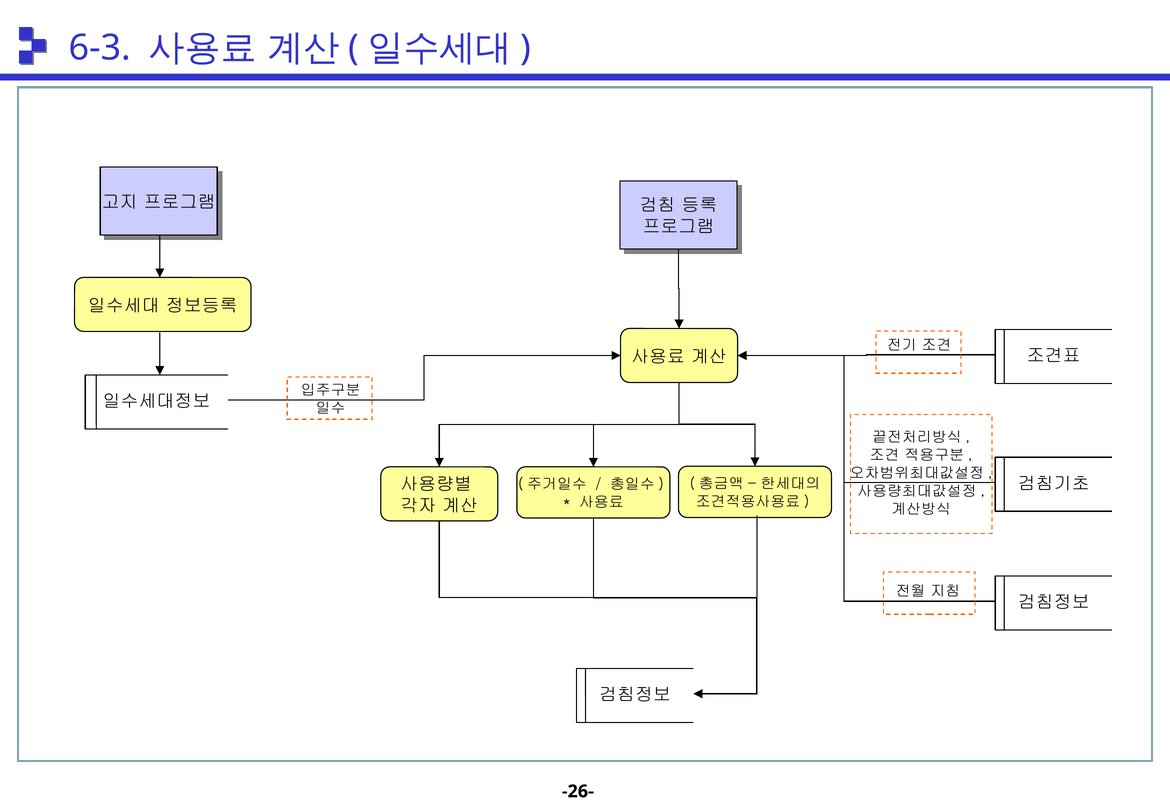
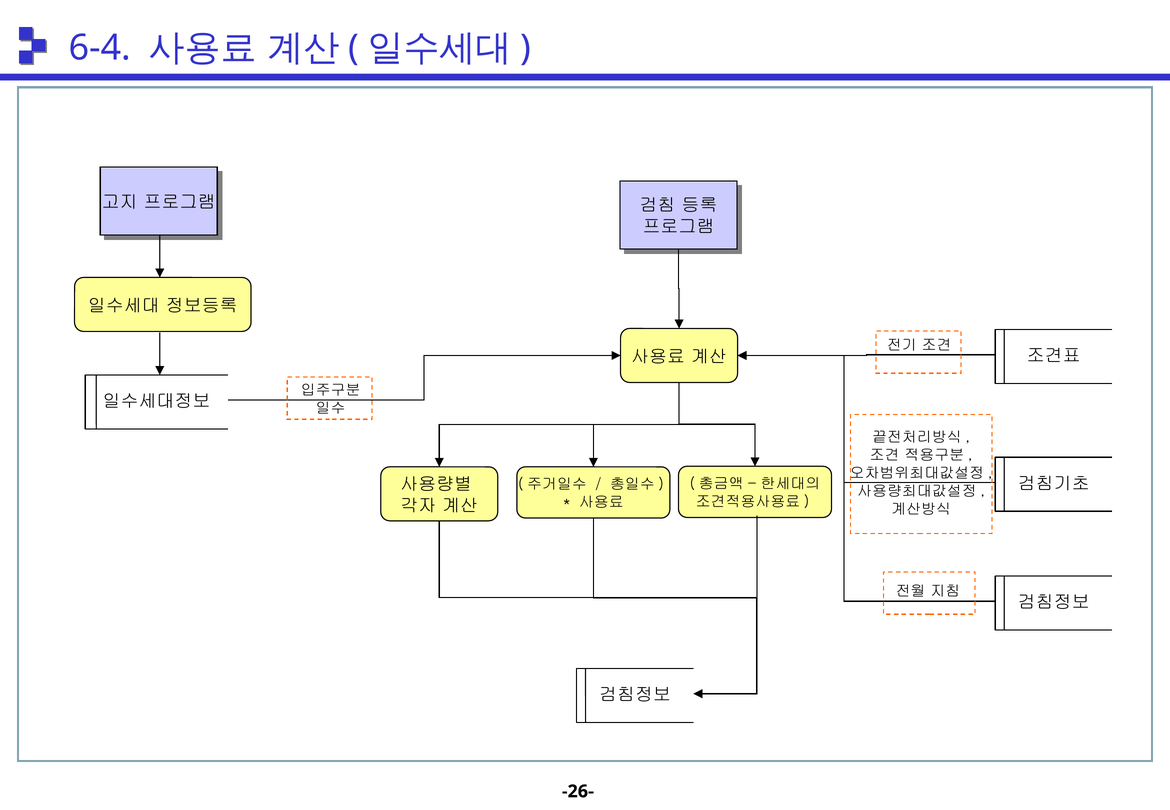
6-3: 6-3 -> 6-4 (100, 48)
